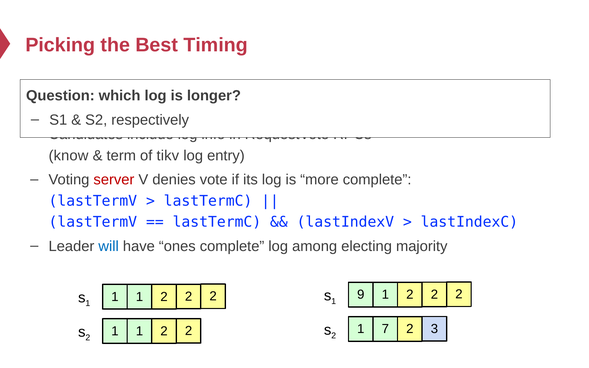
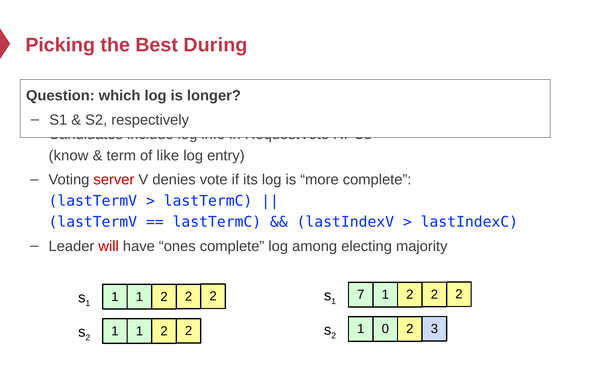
Best Timing: Timing -> During (216, 45)
tikv: tikv -> like (168, 156)
will colour: blue -> red (109, 246)
9: 9 -> 7 (361, 295)
7: 7 -> 0 (385, 329)
